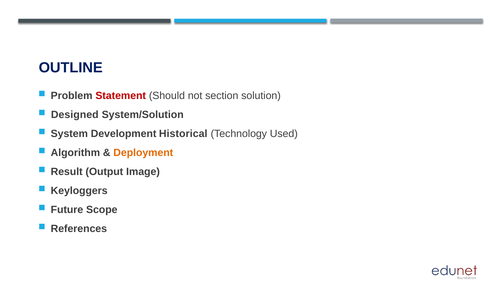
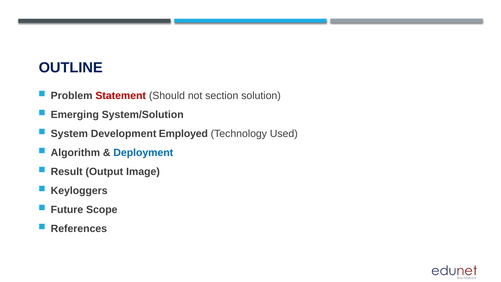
Designed: Designed -> Emerging (75, 115)
Historical: Historical -> Employed (183, 134)
Deployment colour: orange -> blue (143, 153)
